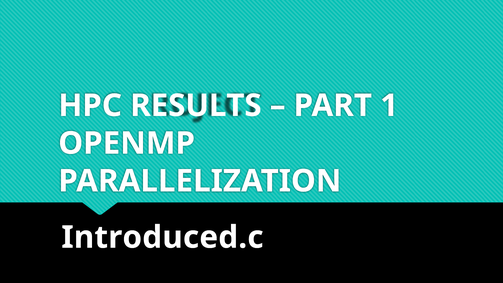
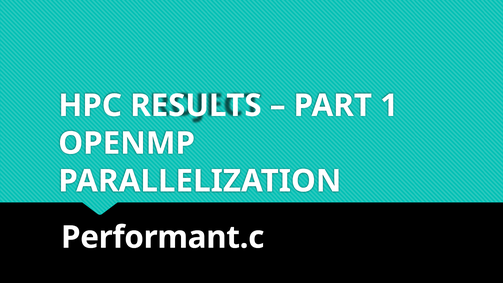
Introduced.c: Introduced.c -> Performant.c (163, 237)
